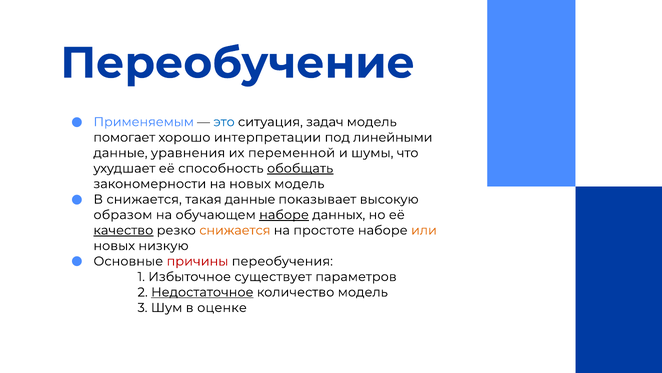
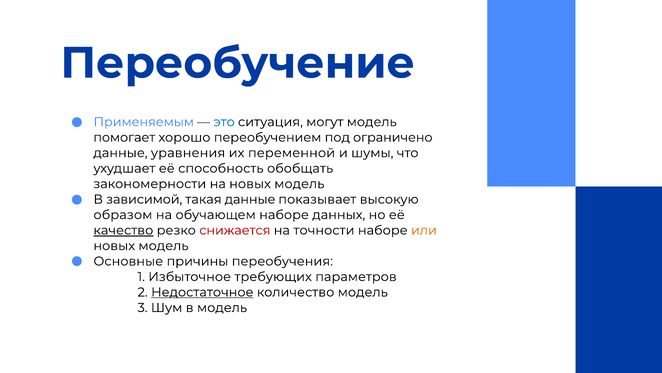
задач: задач -> могут (325, 122)
интерпретации: интерпретации -> переобучением (268, 137)
линейными: линейными -> ограничено (393, 137)
обобщать underline: present -> none (300, 168)
В снижается: снижается -> зависимой (144, 199)
наборе underline: present -> none (284, 214)
снижается colour: orange -> red (235, 230)
простоте: простоте -> точности (324, 230)
низкую: низкую -> модель (163, 245)
причины colour: red -> black (197, 261)
существует: существует -> требующих (273, 276)
в оценке: оценке -> модель (222, 307)
